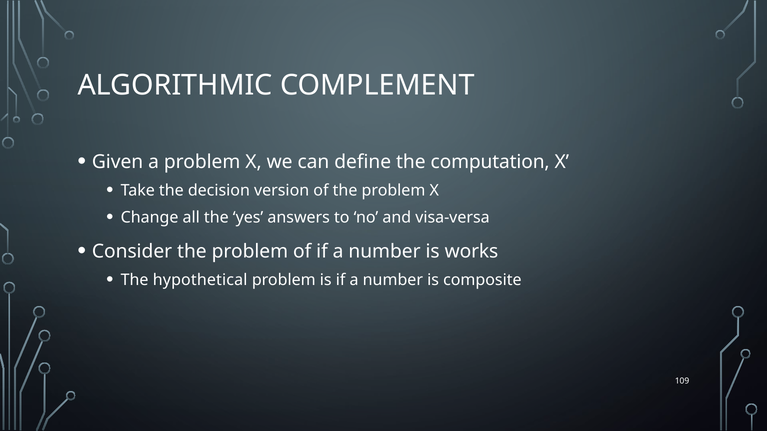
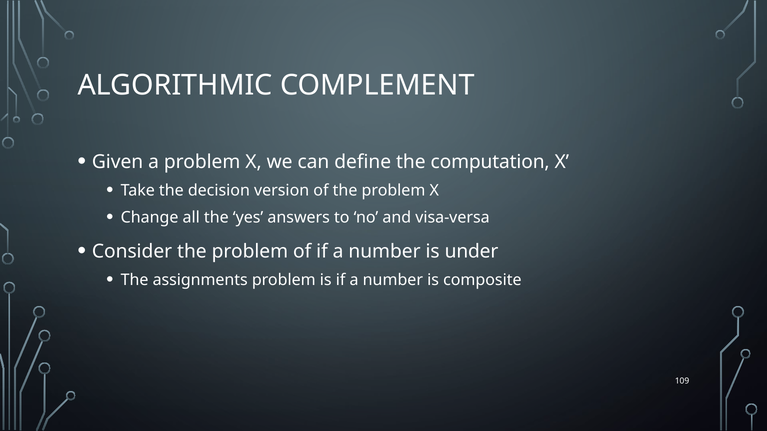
works: works -> under (471, 251)
hypothetical: hypothetical -> assignments (200, 280)
